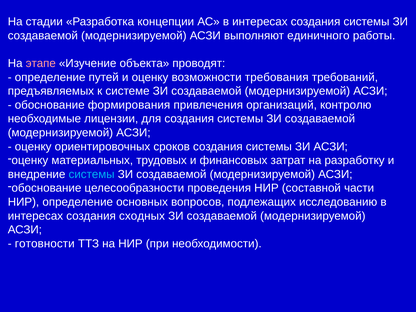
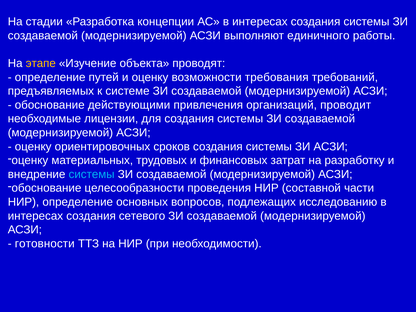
этапе colour: pink -> yellow (41, 63)
формирования: формирования -> действующими (129, 105)
контролю: контролю -> проводит (346, 105)
сходных: сходных -> сетевого (142, 216)
